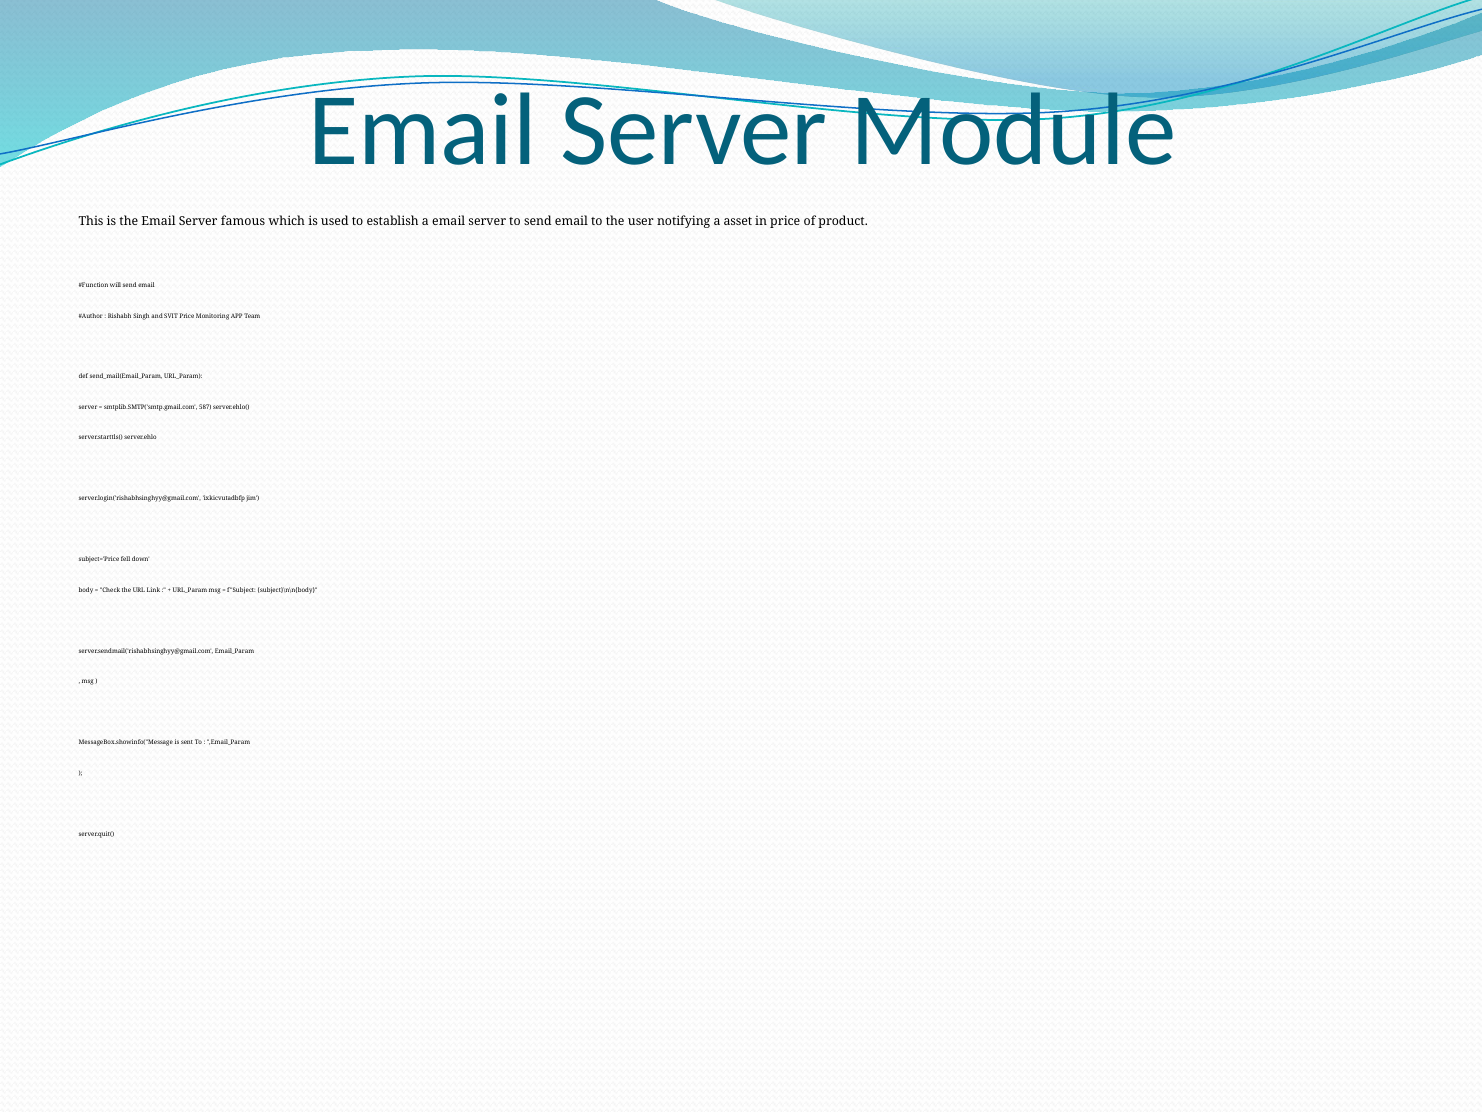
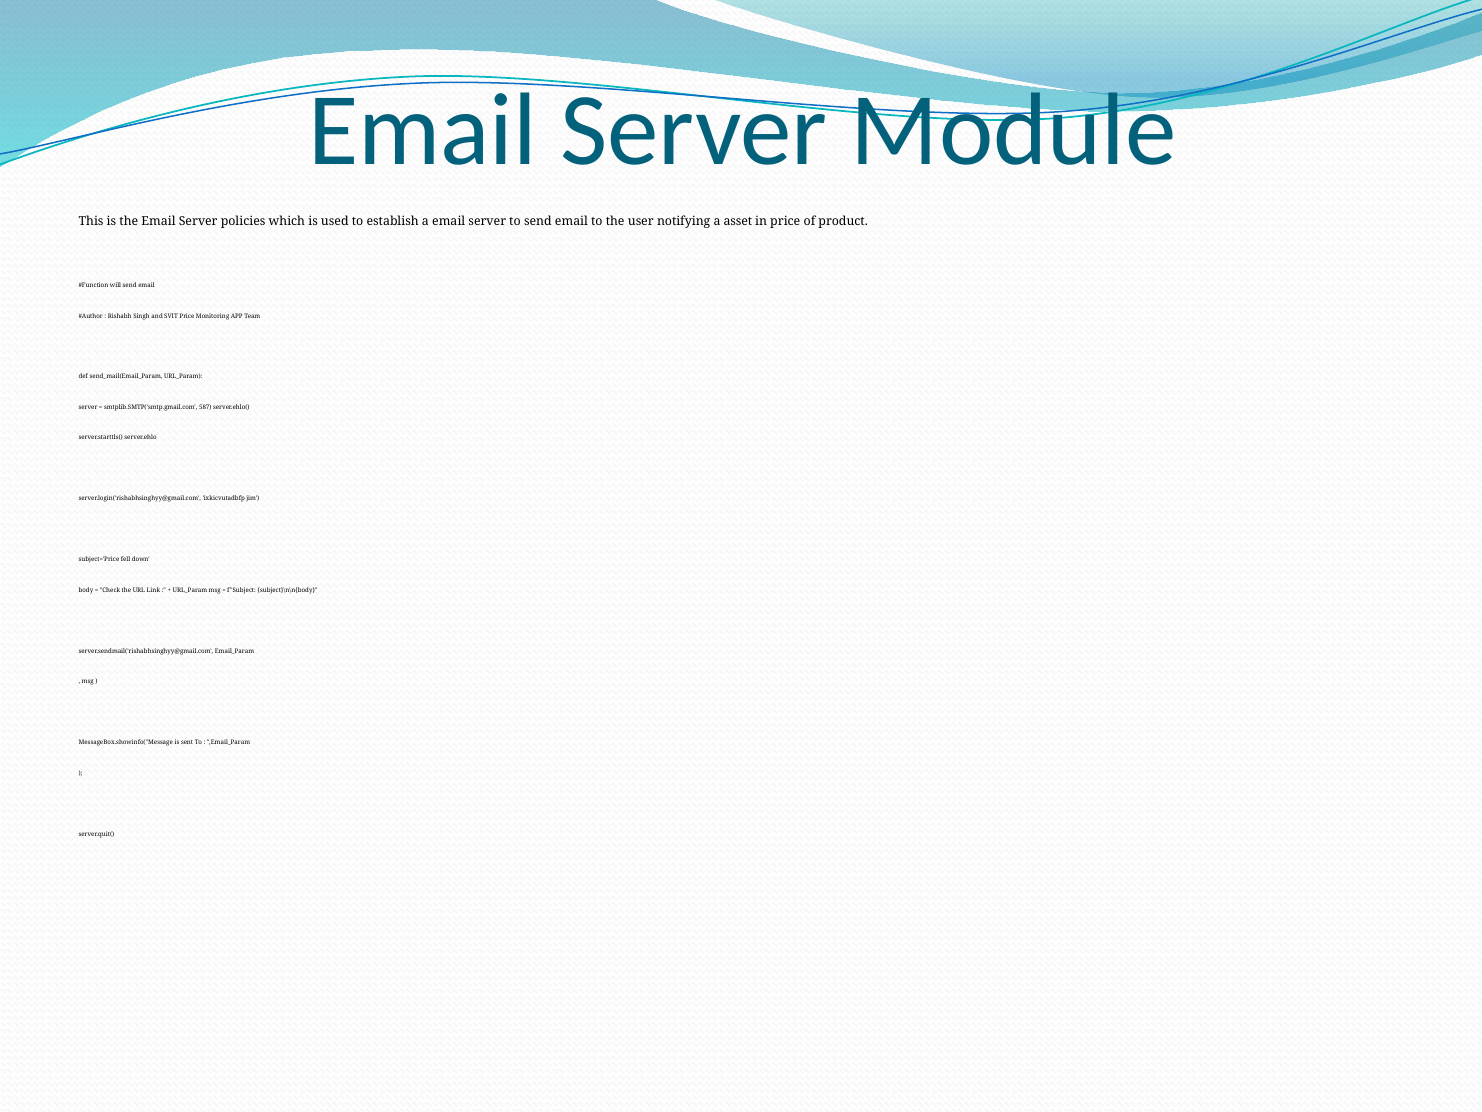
famous: famous -> policies (243, 221)
